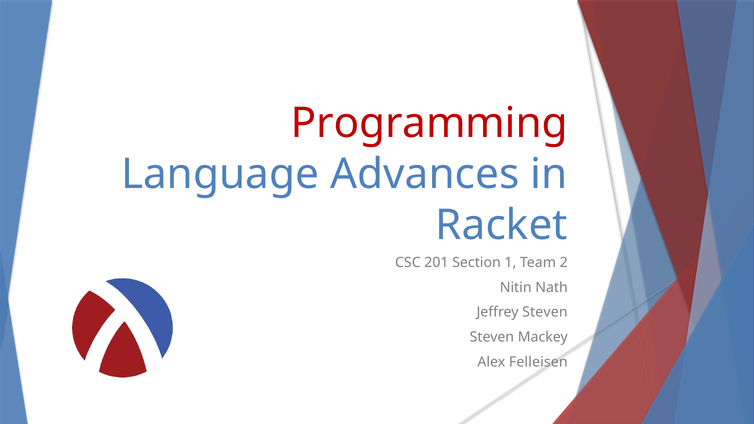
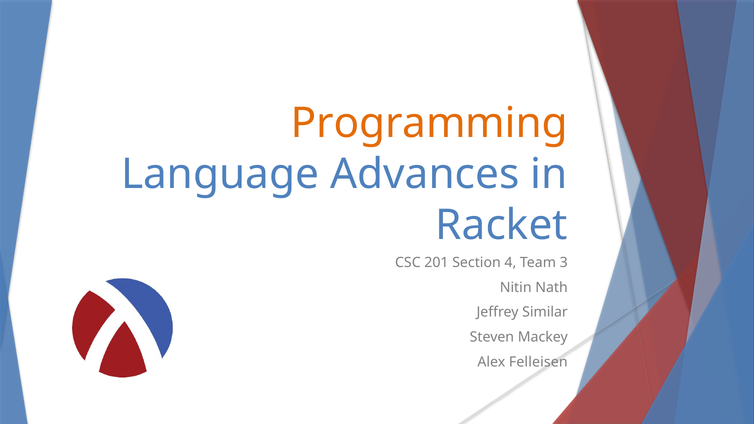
Programming colour: red -> orange (429, 123)
1: 1 -> 4 (510, 263)
2: 2 -> 3 (564, 263)
Jeffrey Steven: Steven -> Similar (545, 312)
